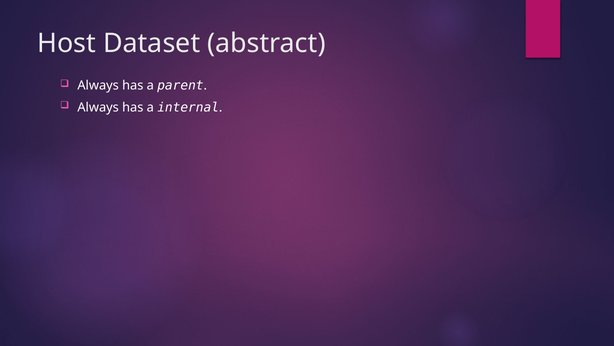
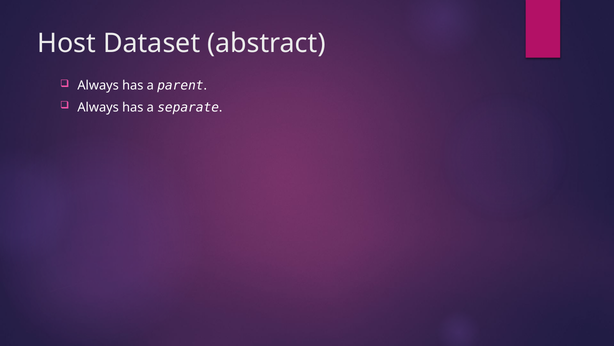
internal: internal -> separate (188, 107)
